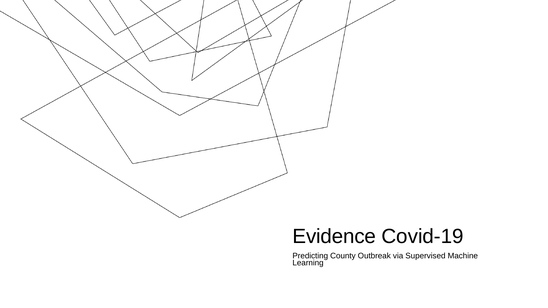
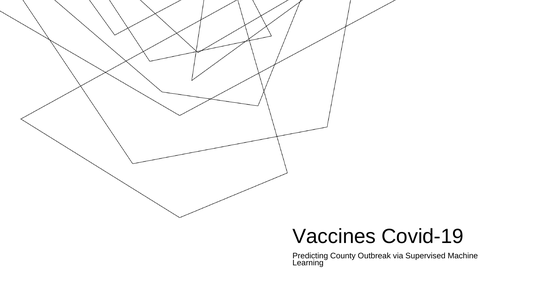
Evidence: Evidence -> Vaccines (334, 236)
